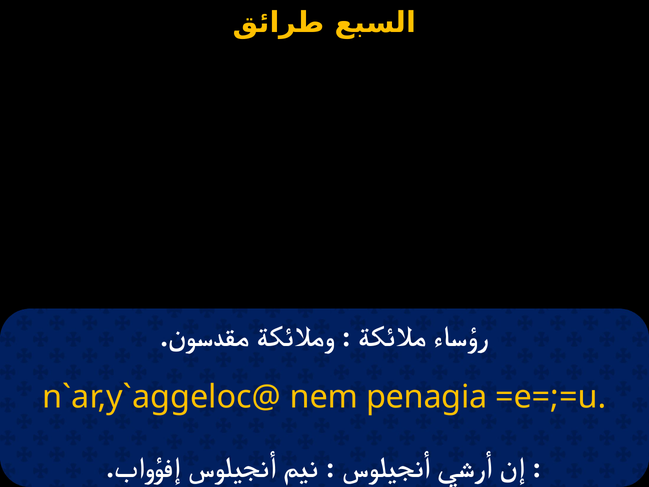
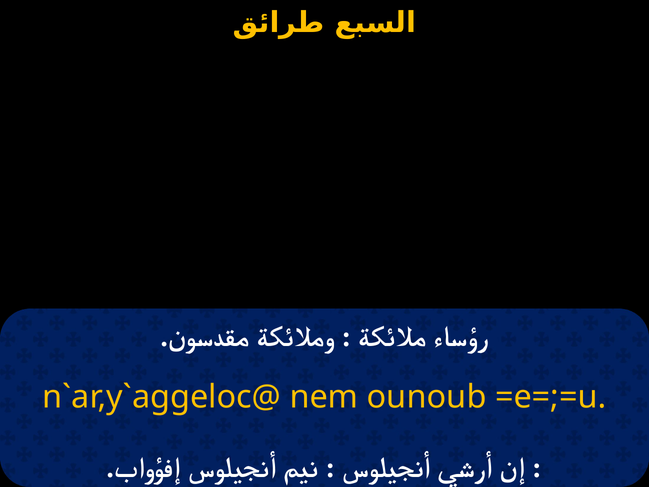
penagia: penagia -> ounoub (427, 397)
